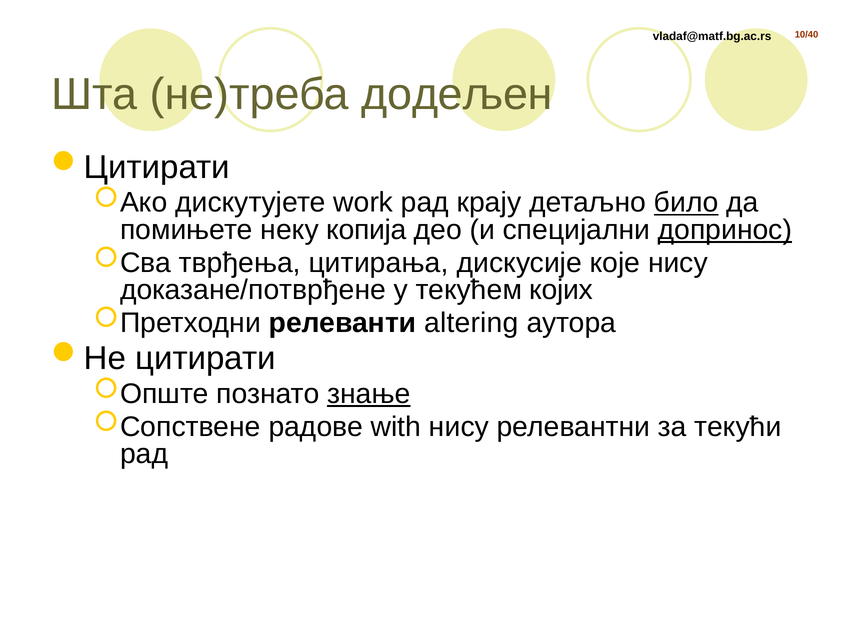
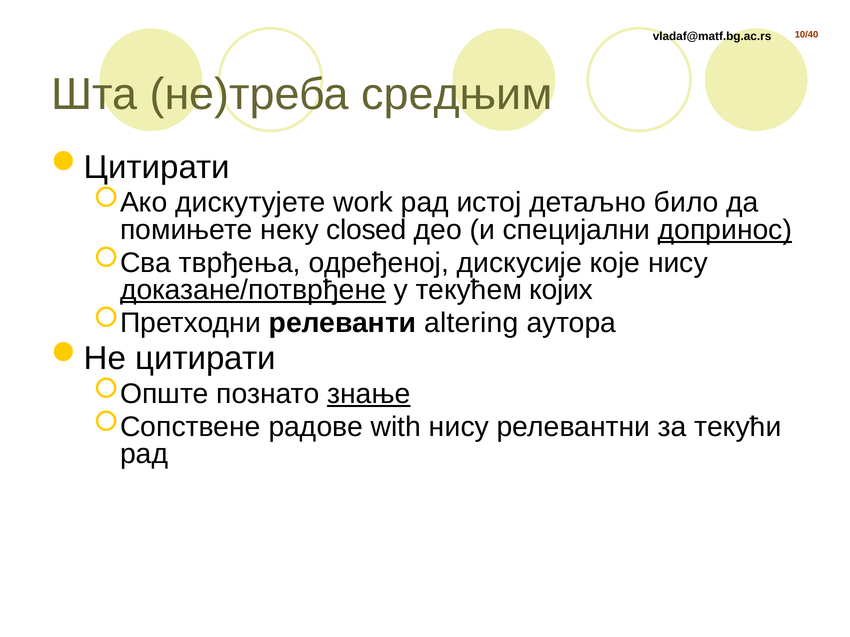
додељен: додељен -> средњим (457, 95)
крају: крају -> истој (489, 203)
било underline: present -> none (686, 203)
копија: копија -> closed (366, 230)
цитирања: цитирања -> одређеној (379, 263)
доказане/потврђене underline: none -> present (253, 290)
